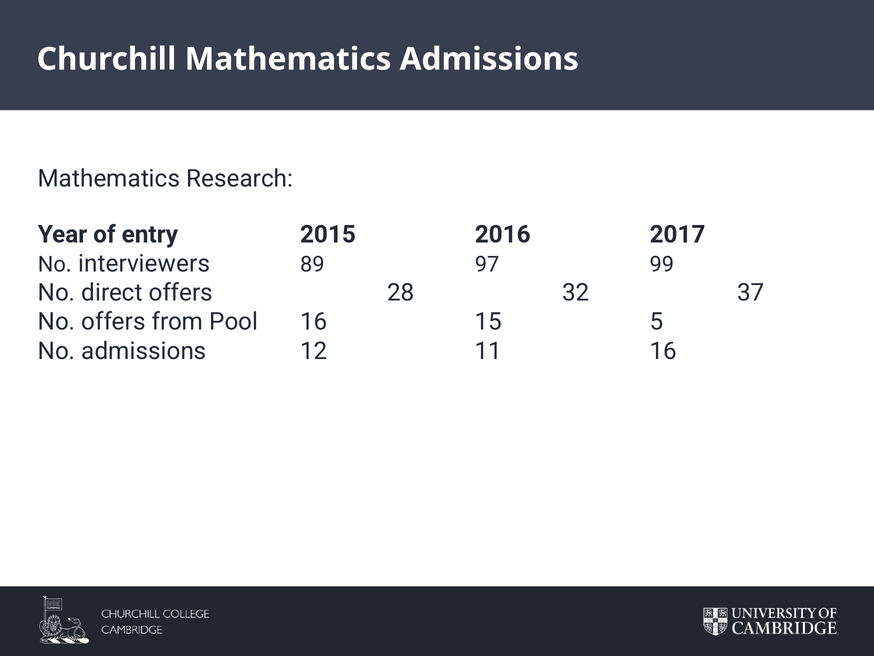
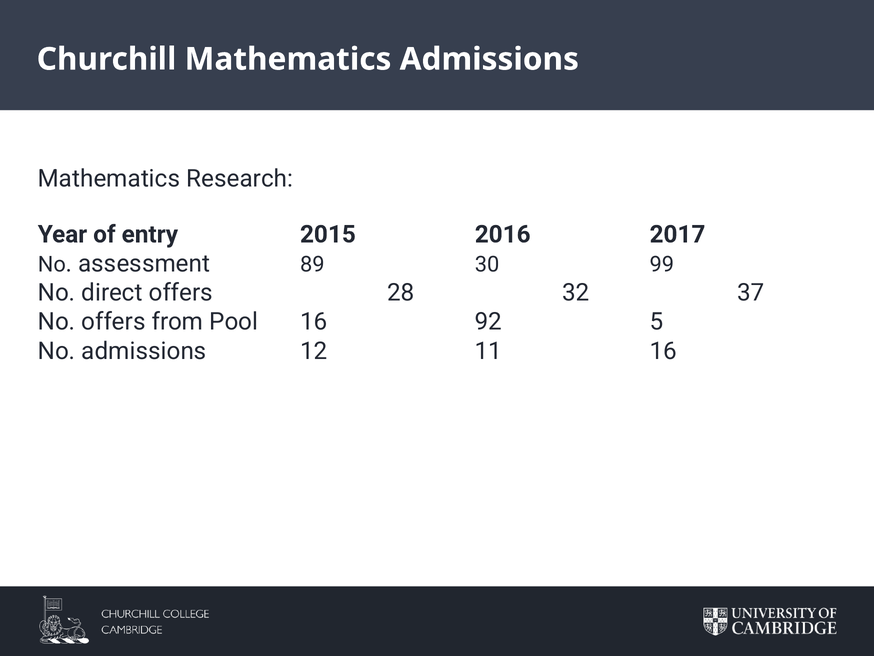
interviewers: interviewers -> assessment (144, 263)
97: 97 -> 30 (487, 264)
15: 15 -> 92 (488, 322)
